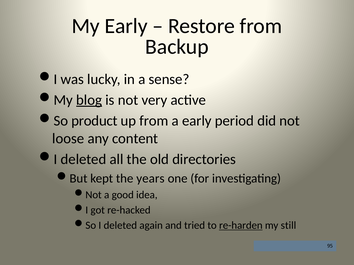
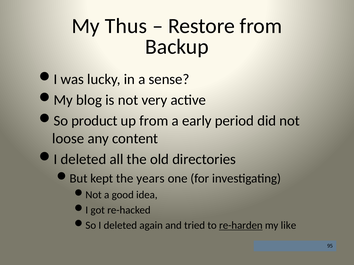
My Early: Early -> Thus (126, 26)
blog underline: present -> none (89, 100)
still: still -> like (288, 226)
